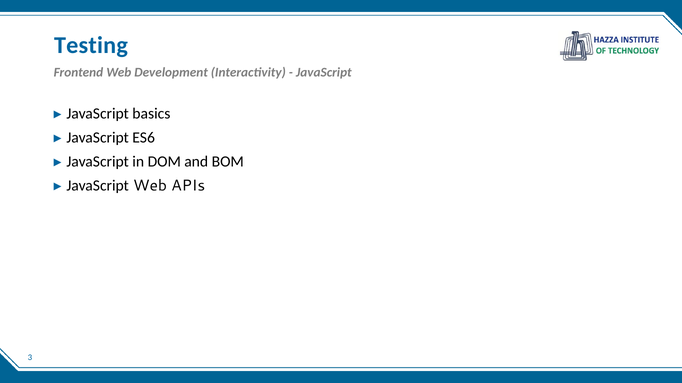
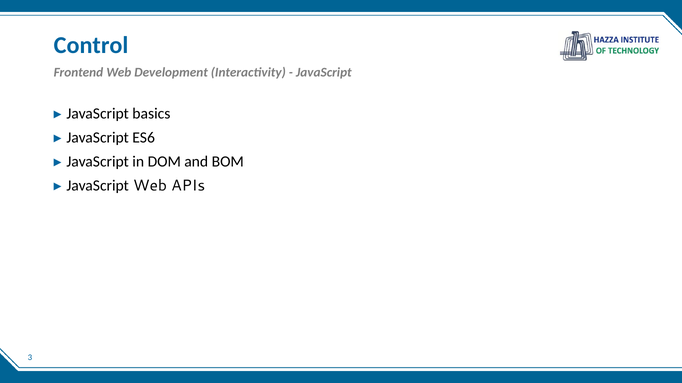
Testing: Testing -> Control (91, 45)
